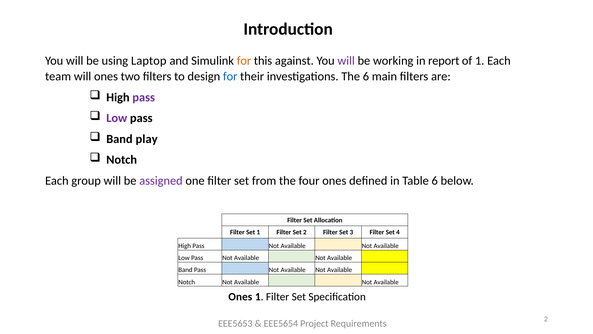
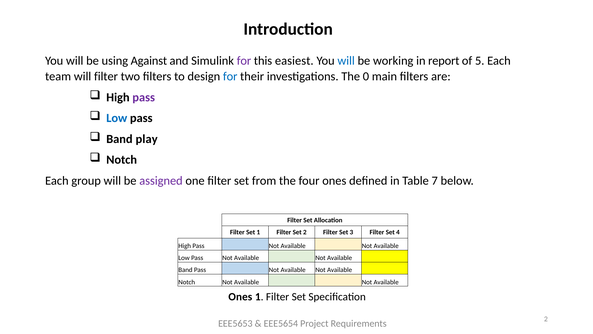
Laptop: Laptop -> Against (149, 61)
for colour: orange -> purple (244, 61)
against: against -> easiest (294, 61)
will colour: purple -> blue (346, 61)
of 1: 1 -> 5 (480, 61)
will ones: ones -> filter (106, 76)
The 6: 6 -> 0 (366, 76)
Low colour: purple -> blue (117, 118)
Table 6: 6 -> 7 (435, 180)
